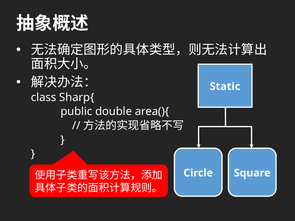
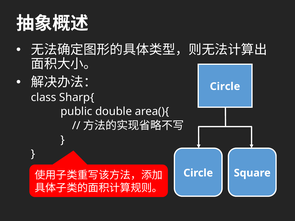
Static: Static -> Circle (225, 87)
